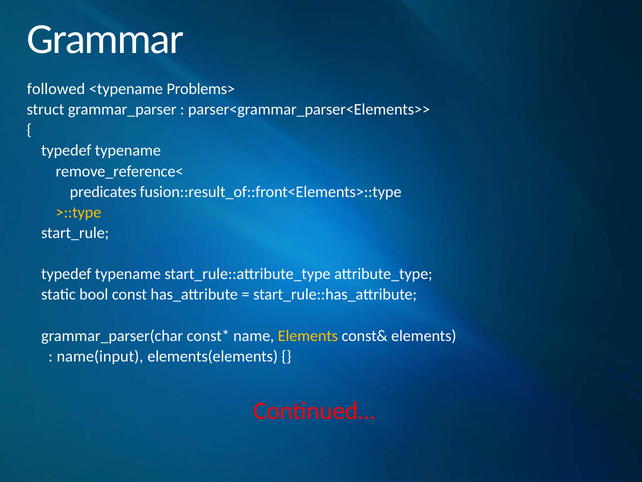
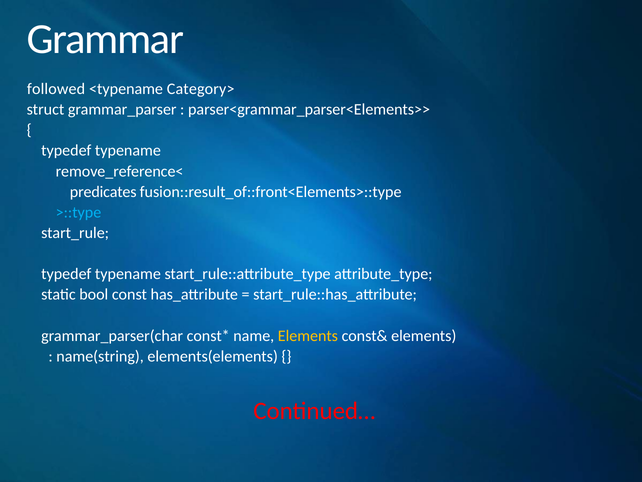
Problems>: Problems> -> Category> (201, 89)
>::type colour: yellow -> light blue (78, 212)
name(input: name(input -> name(string (100, 356)
